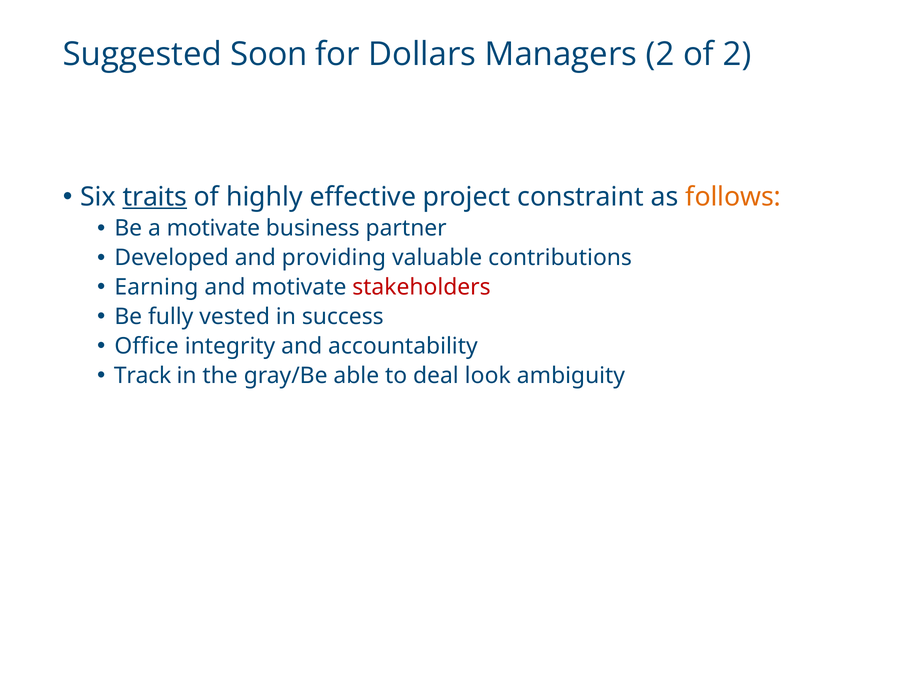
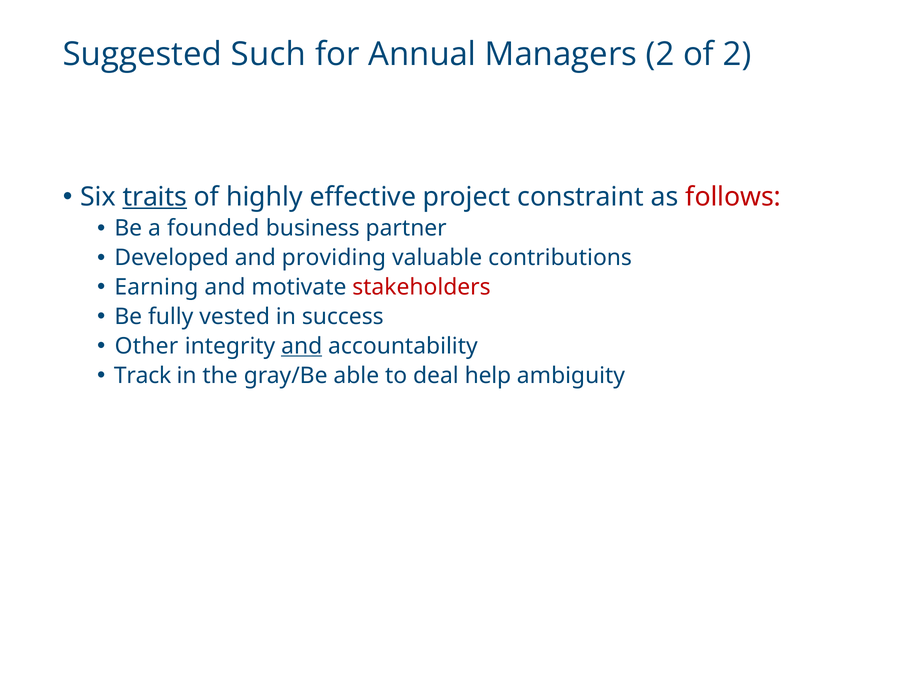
Soon: Soon -> Such (268, 54)
Dollars: Dollars -> Annual (422, 54)
follows colour: orange -> red (733, 197)
a motivate: motivate -> founded (213, 228)
Office: Office -> Other (146, 346)
and underline: none -> present (302, 346)
look: look -> help (488, 376)
